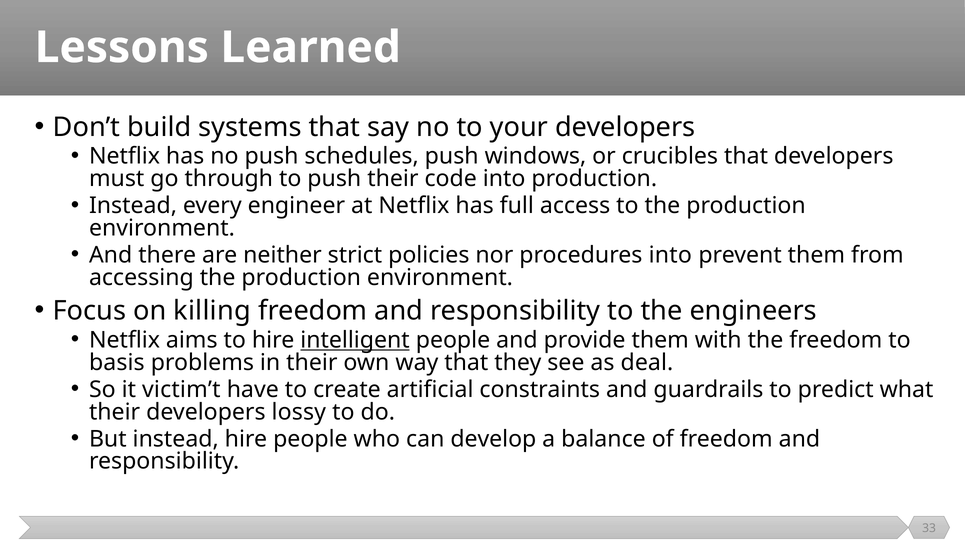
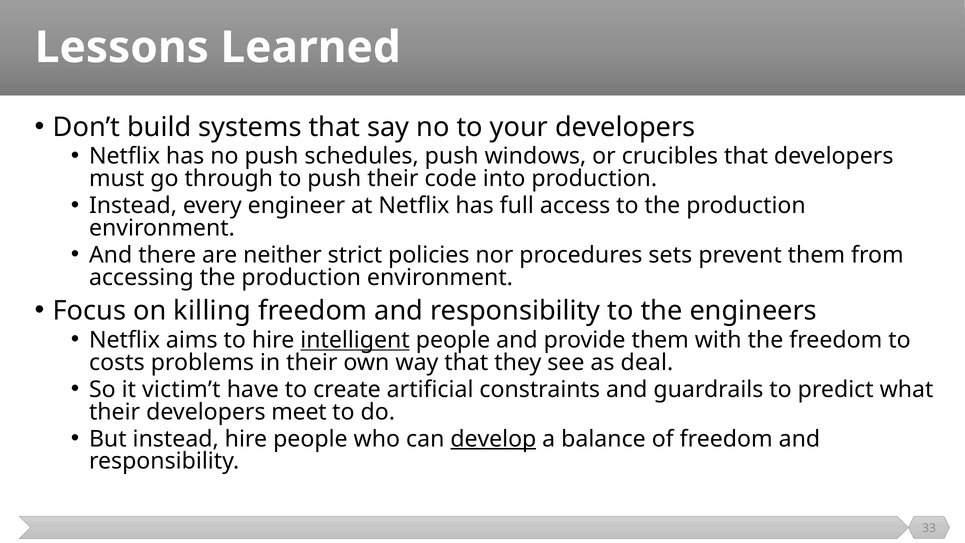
procedures into: into -> sets (670, 255)
basis: basis -> costs (117, 362)
lossy: lossy -> meet (299, 412)
develop underline: none -> present (493, 439)
